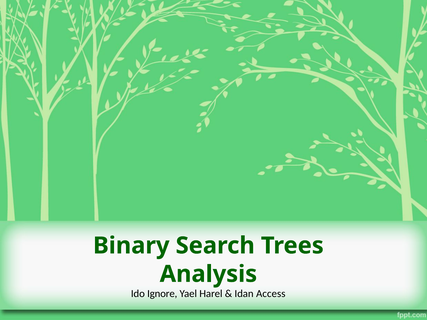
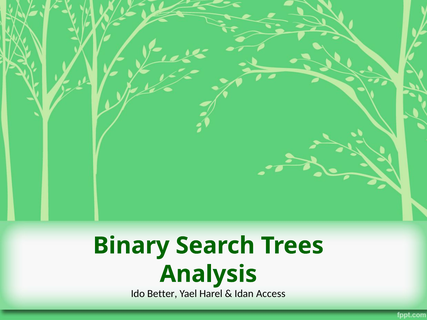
Ignore: Ignore -> Better (162, 294)
